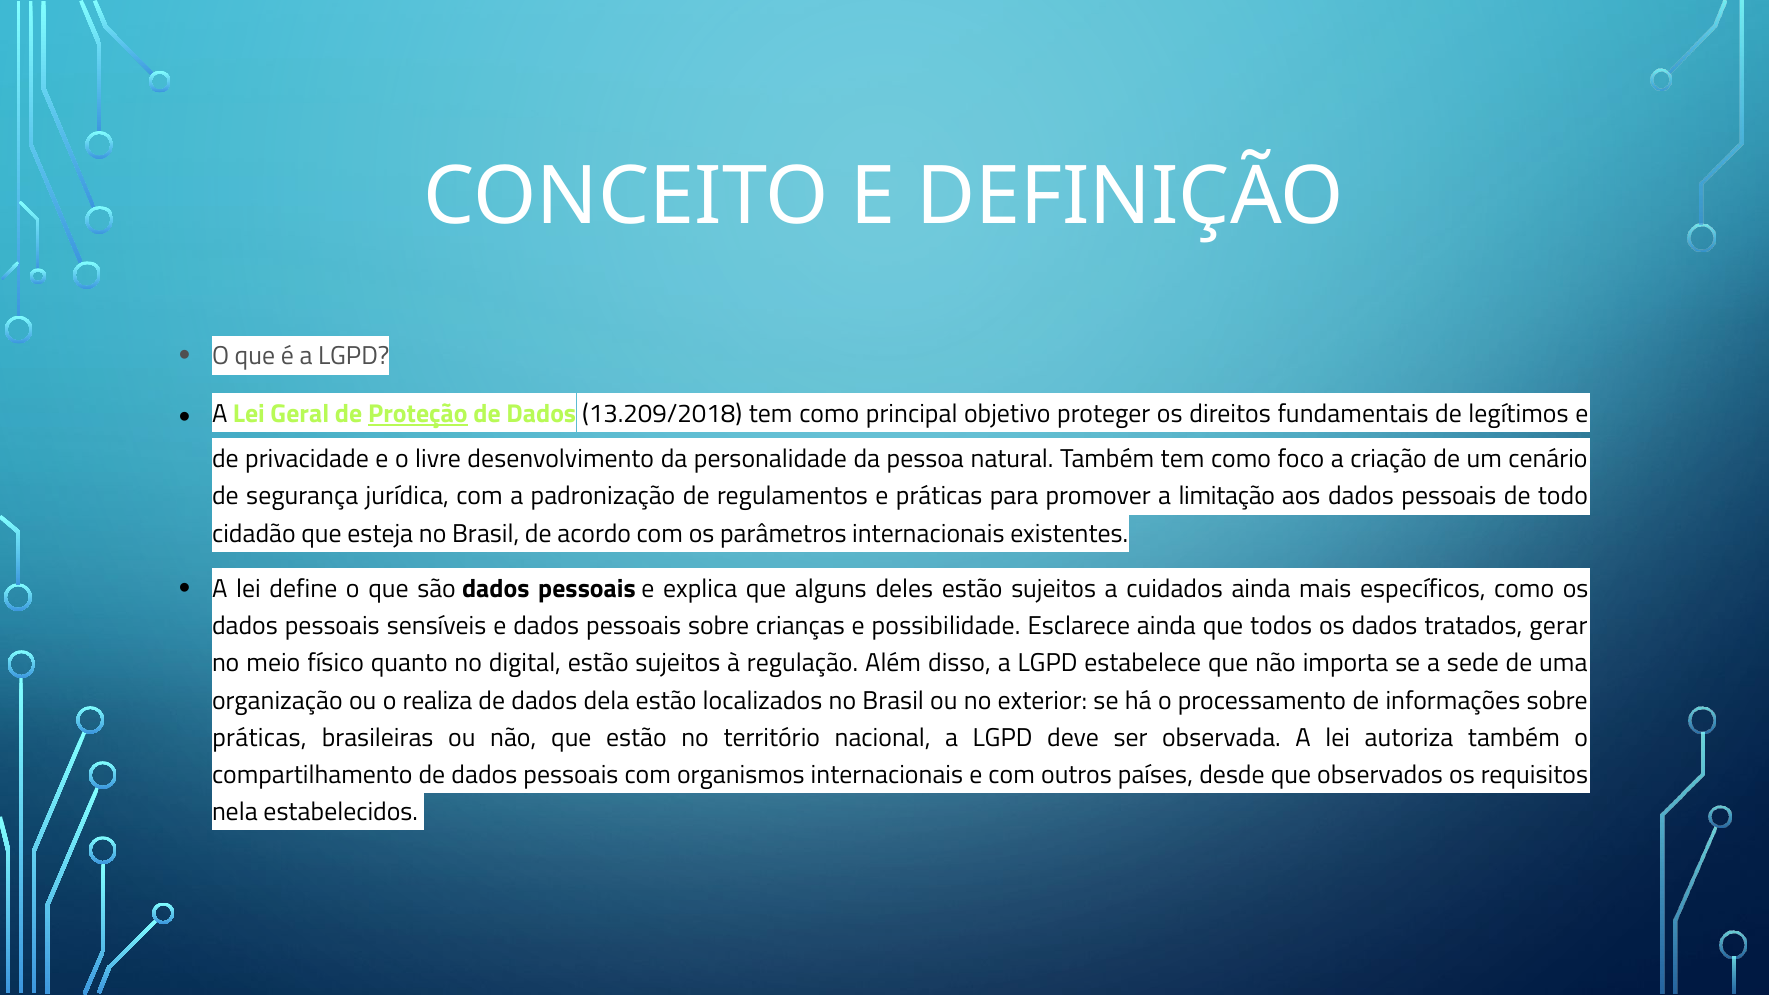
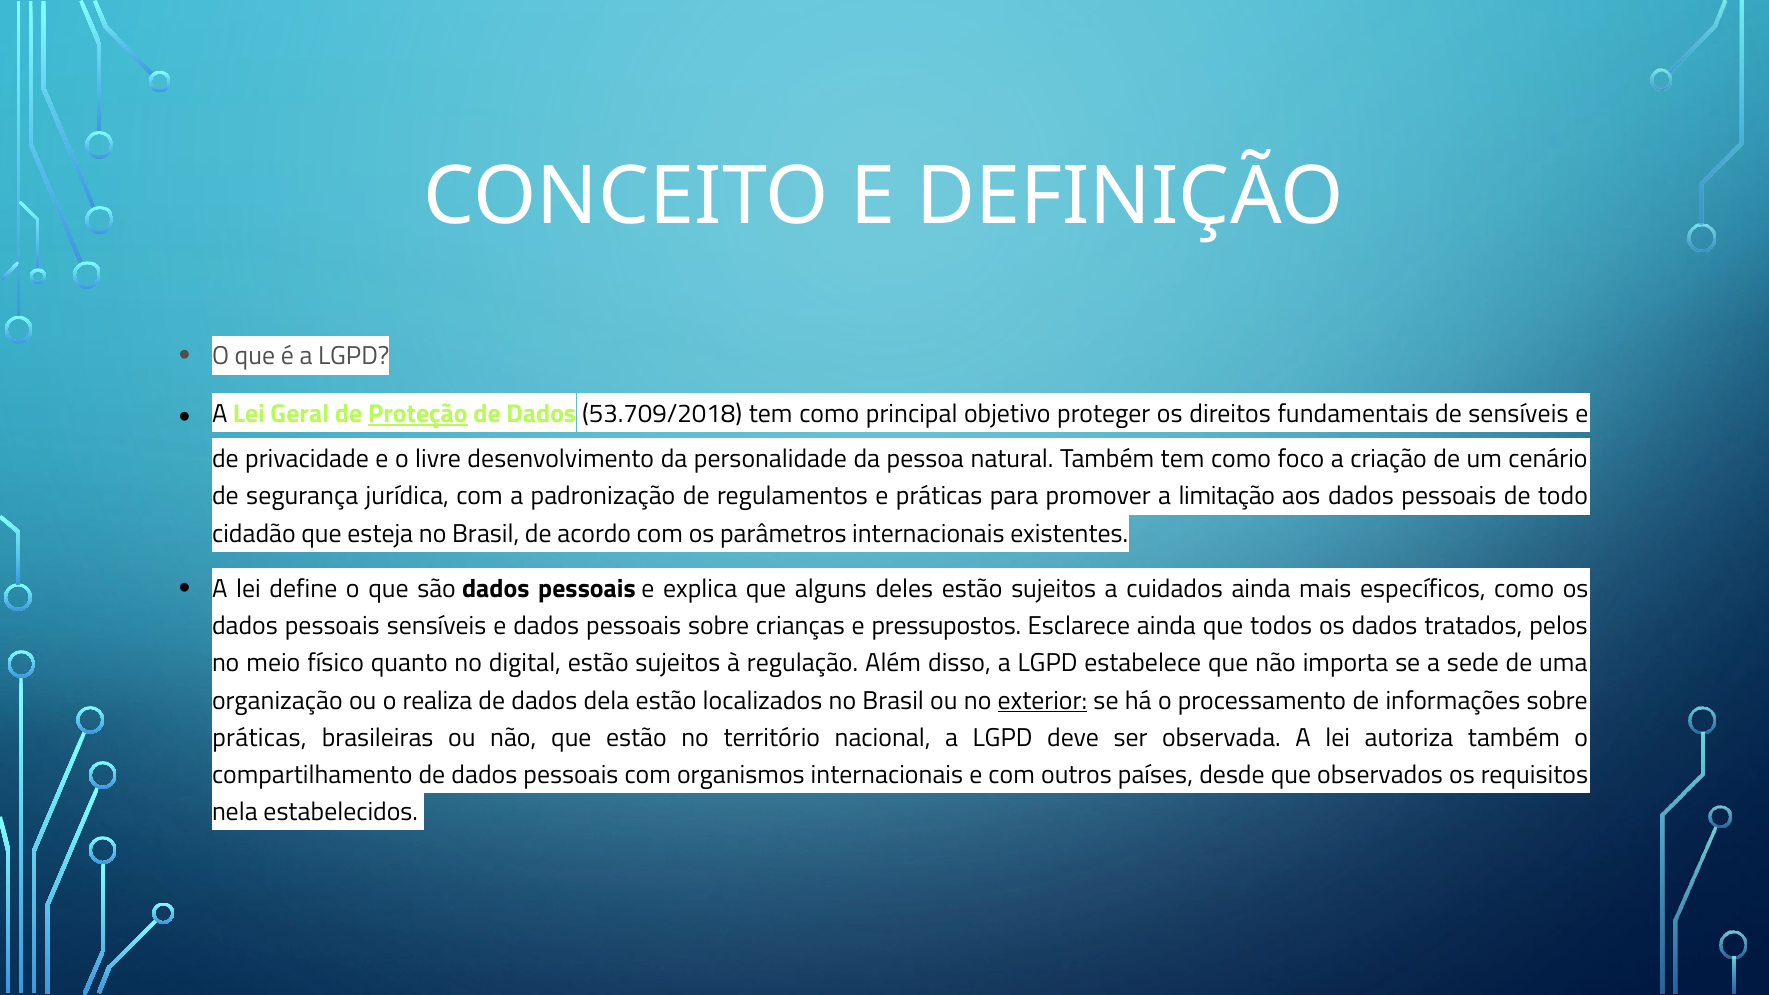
13.209/2018: 13.209/2018 -> 53.709/2018 (662, 414)
de legítimos: legítimos -> sensíveis (1518, 414)
possibilidade: possibilidade -> pressupostos (946, 626)
gerar: gerar -> pelos (1559, 626)
exterior underline: none -> present (1042, 701)
